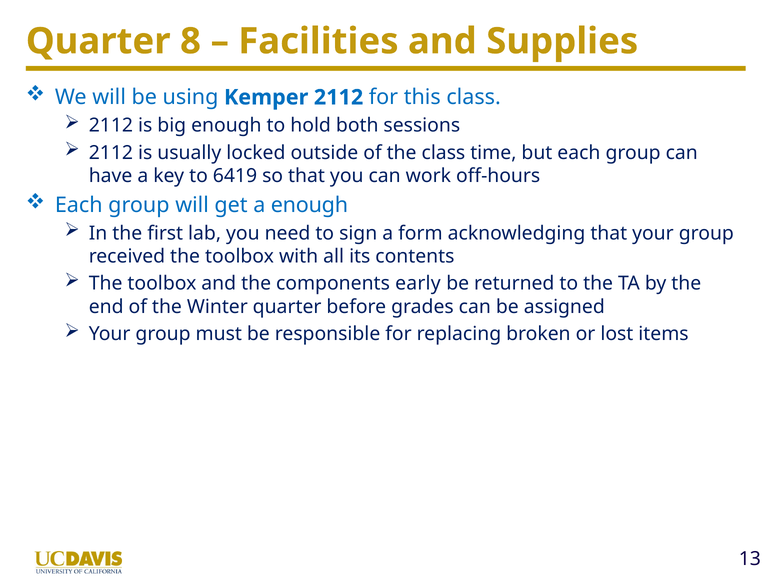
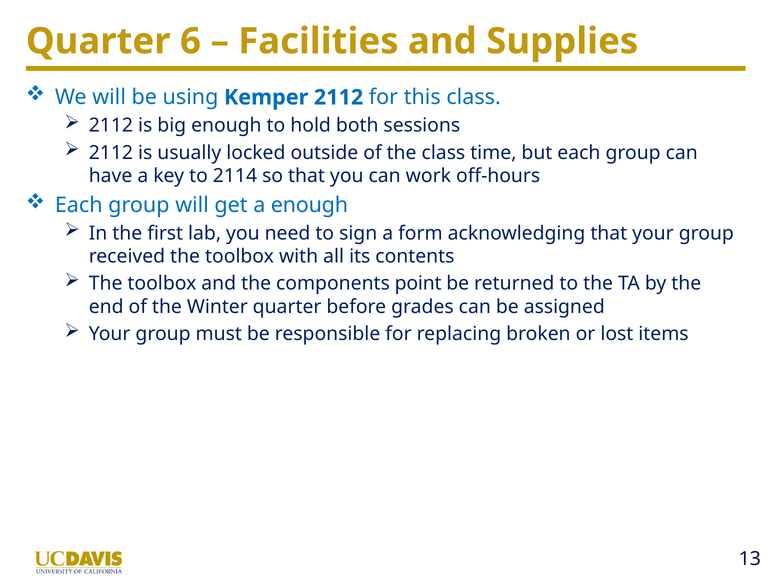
8: 8 -> 6 (191, 41)
6419: 6419 -> 2114 (235, 176)
early: early -> point (418, 284)
